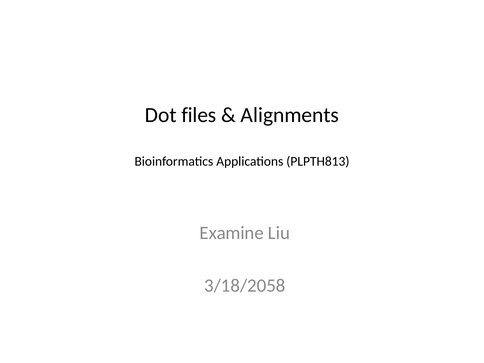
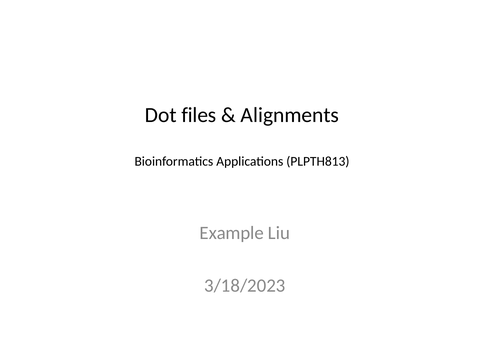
Examine: Examine -> Example (232, 233)
3/18/2058: 3/18/2058 -> 3/18/2023 (245, 286)
